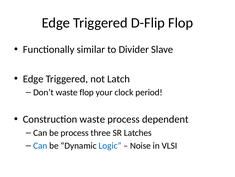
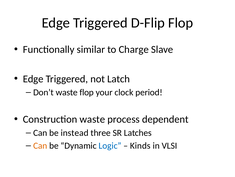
Divider: Divider -> Charge (134, 49)
be process: process -> instead (75, 132)
Can colour: blue -> orange (40, 145)
Noise: Noise -> Kinds (140, 145)
